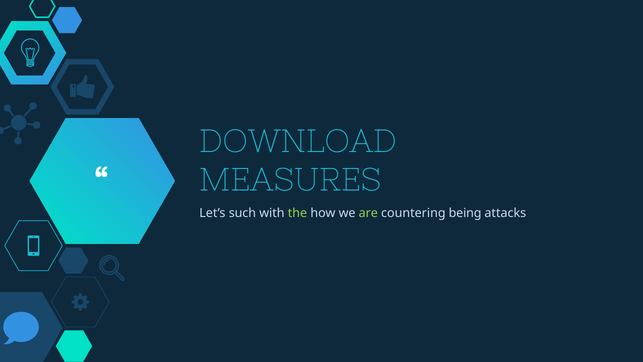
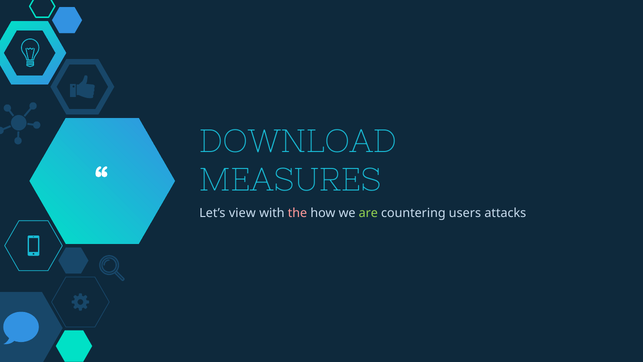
such: such -> view (242, 213)
the colour: light green -> pink (297, 213)
being: being -> users (465, 213)
